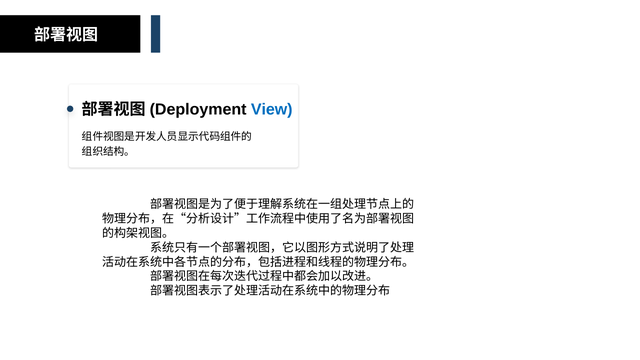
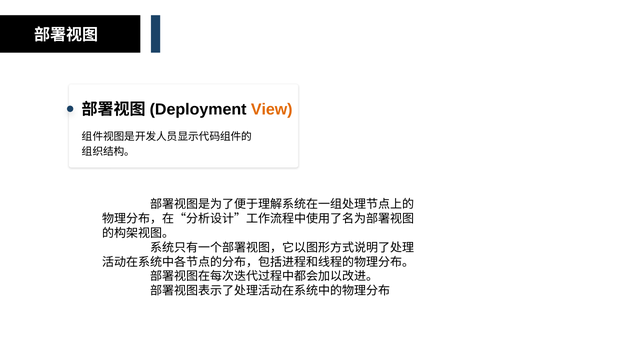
View colour: blue -> orange (272, 110)
